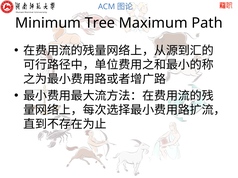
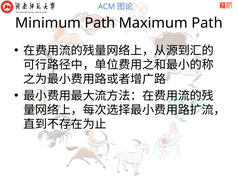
Minimum Tree: Tree -> Path (100, 23)
